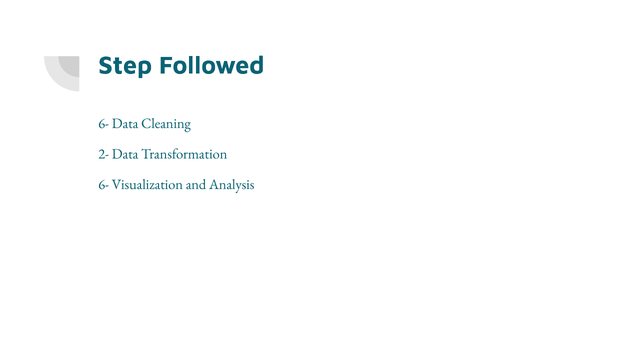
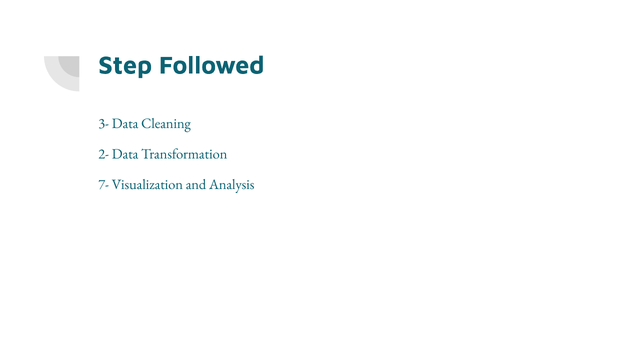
6-: 6- -> 3- (104, 124)
6-: 6- -> 7- (104, 185)
